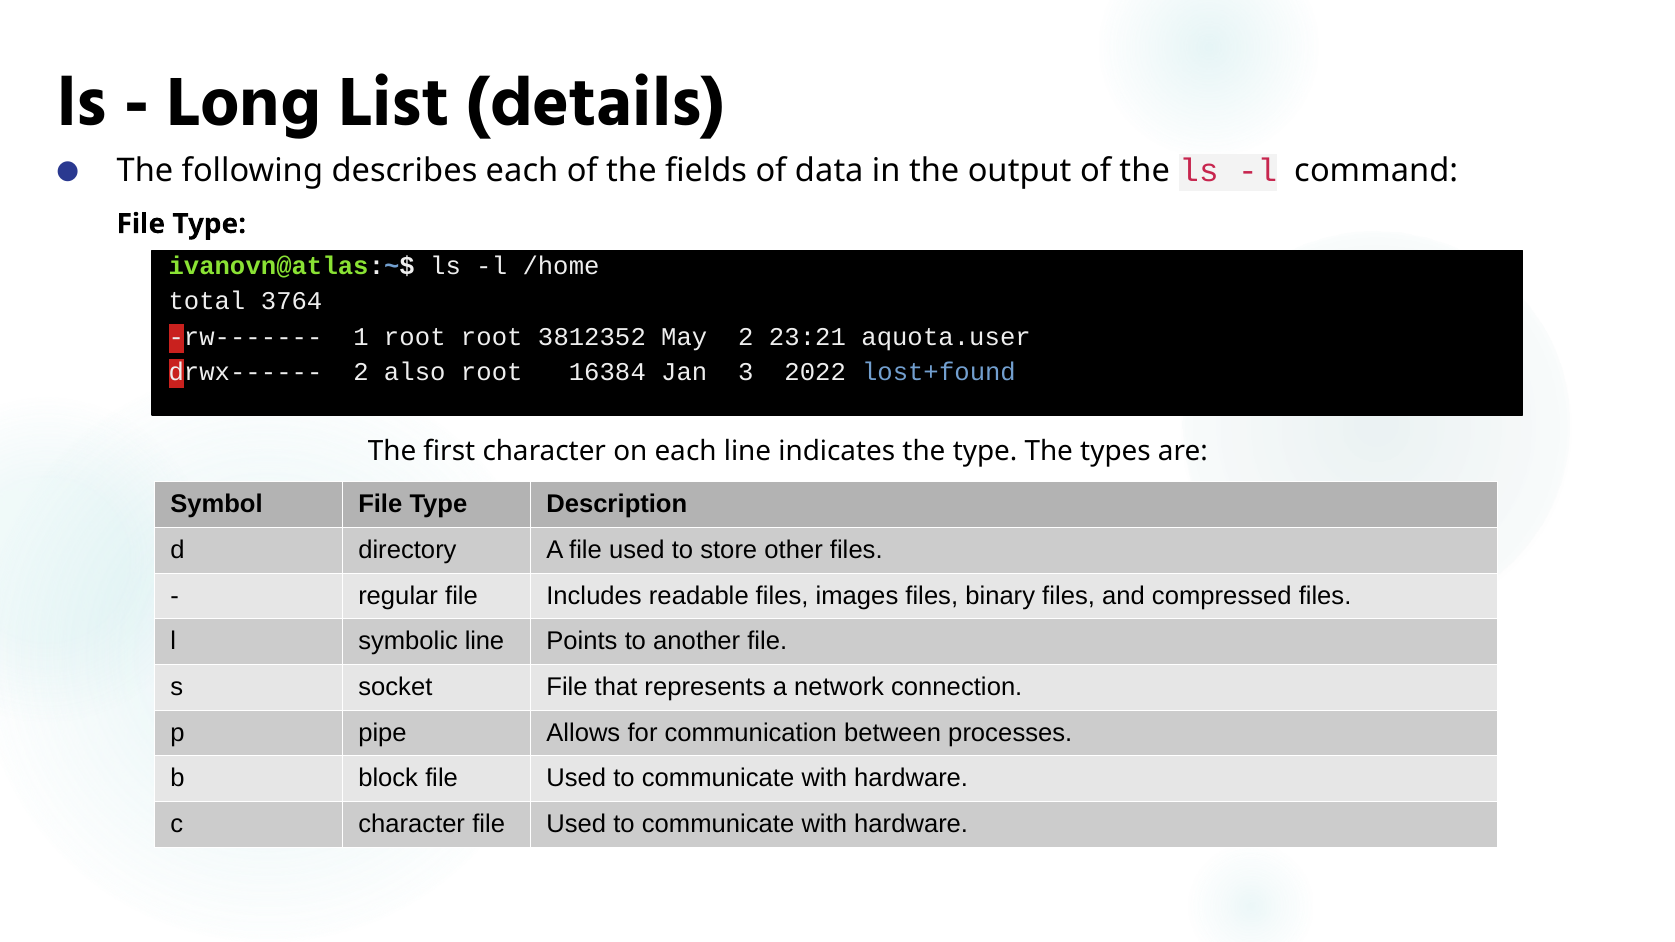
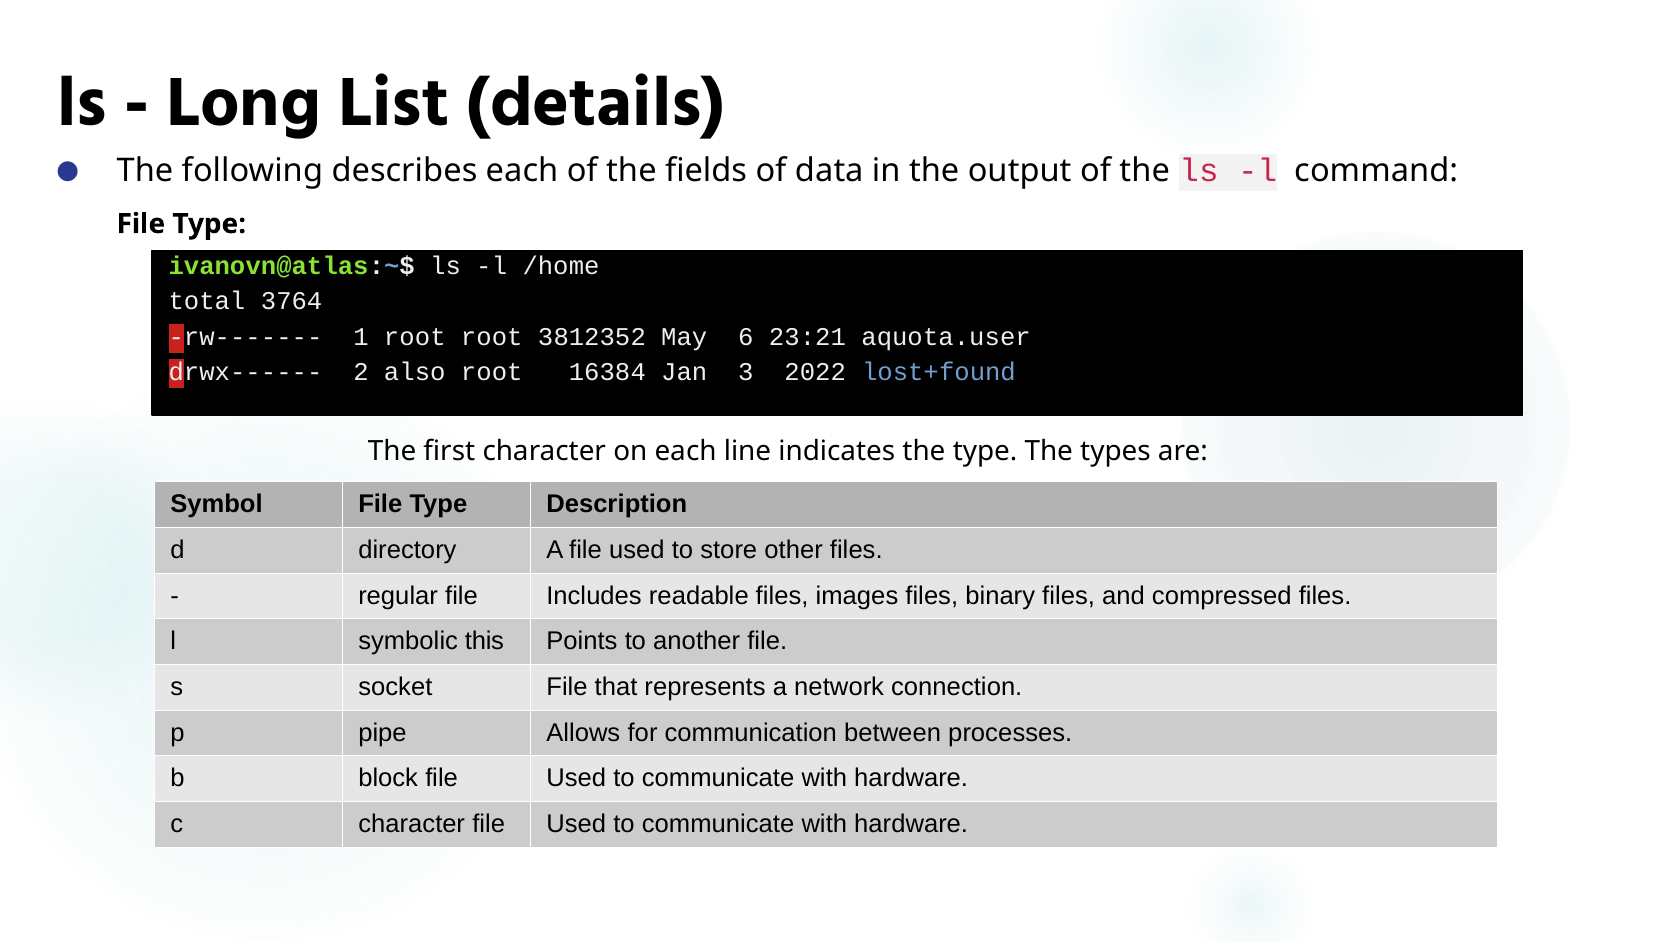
May 2: 2 -> 6 (746, 337)
symbolic line: line -> this (484, 642)
